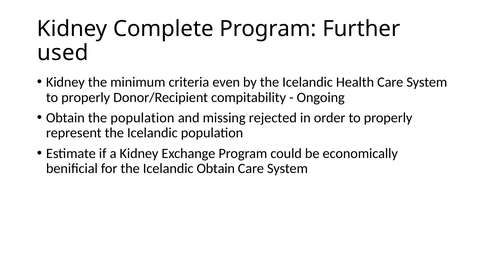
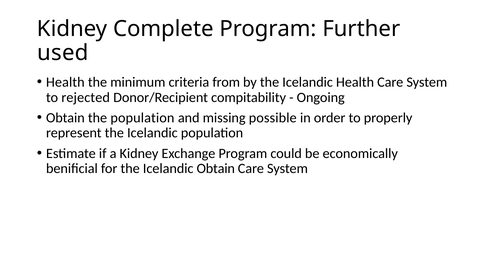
Kidney: Kidney -> Health (65, 82)
even: even -> from (226, 82)
properly: properly -> rejected (86, 97)
rejected: rejected -> possible (273, 118)
